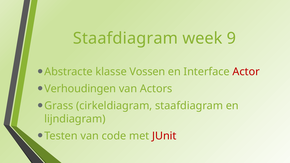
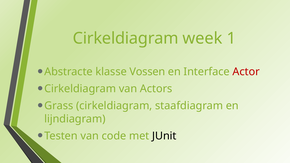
Staafdiagram: Staafdiagram -> Cirkeldiagram (126, 38)
9: 9 -> 1 (231, 38)
Verhoudingen: Verhoudingen -> Cirkeldiagram (80, 89)
JUnit colour: red -> black (164, 136)
